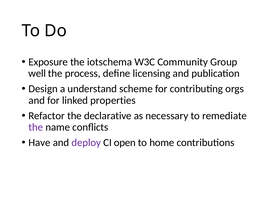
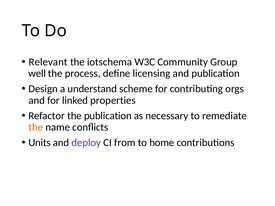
Exposure: Exposure -> Relevant (48, 62)
the declarative: declarative -> publication (108, 116)
the colour: purple -> orange (36, 127)
Have: Have -> Units (40, 143)
open: open -> from (125, 143)
